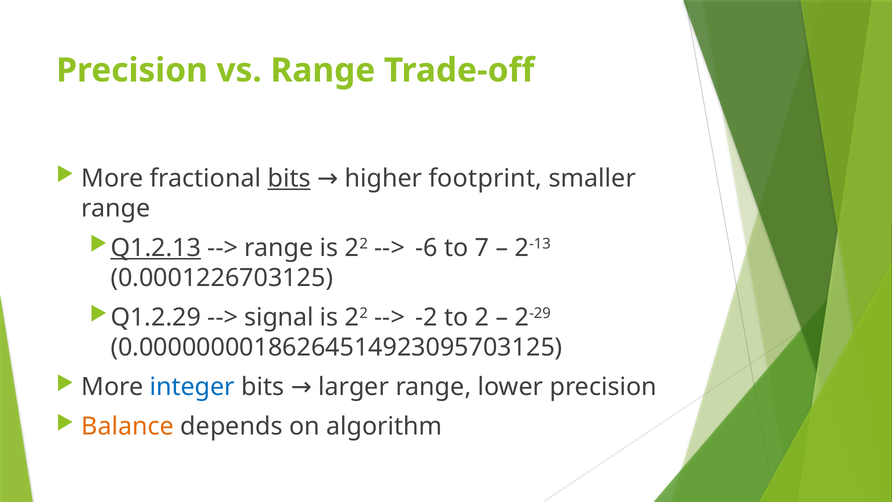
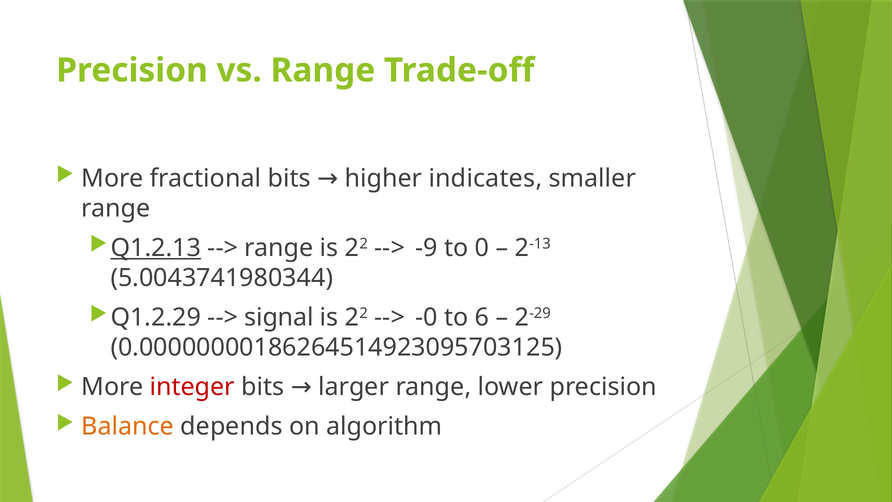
bits underline: present -> none (289, 178)
footprint: footprint -> indicates (485, 178)
-6: -6 -> -9 (426, 248)
7: 7 -> 0 (482, 248)
0.0001226703125: 0.0001226703125 -> 5.0043741980344 (222, 278)
-2: -2 -> -0 (426, 317)
2: 2 -> 6 (482, 317)
integer colour: blue -> red (192, 387)
